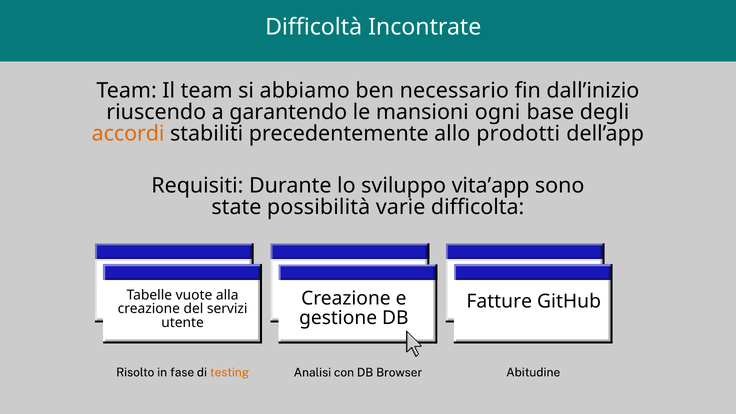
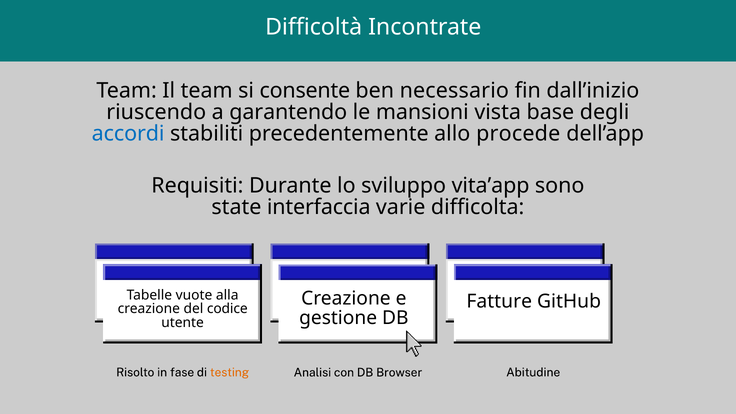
abbiamo: abbiamo -> consente (305, 91)
ogni: ogni -> vista (498, 112)
accordi colour: orange -> blue (128, 134)
prodotti: prodotti -> procede (518, 134)
possibilità: possibilità -> interfaccia (319, 207)
servizi: servizi -> codice (227, 309)
